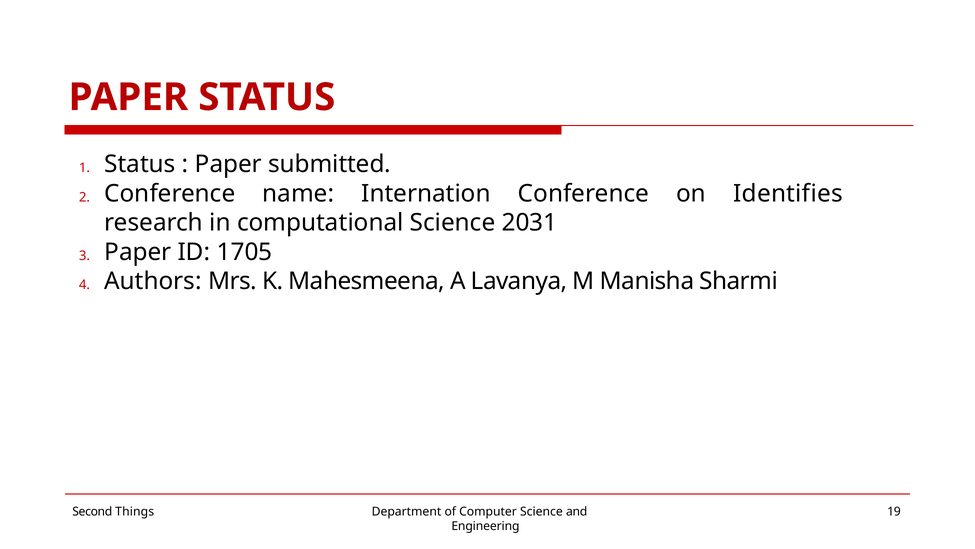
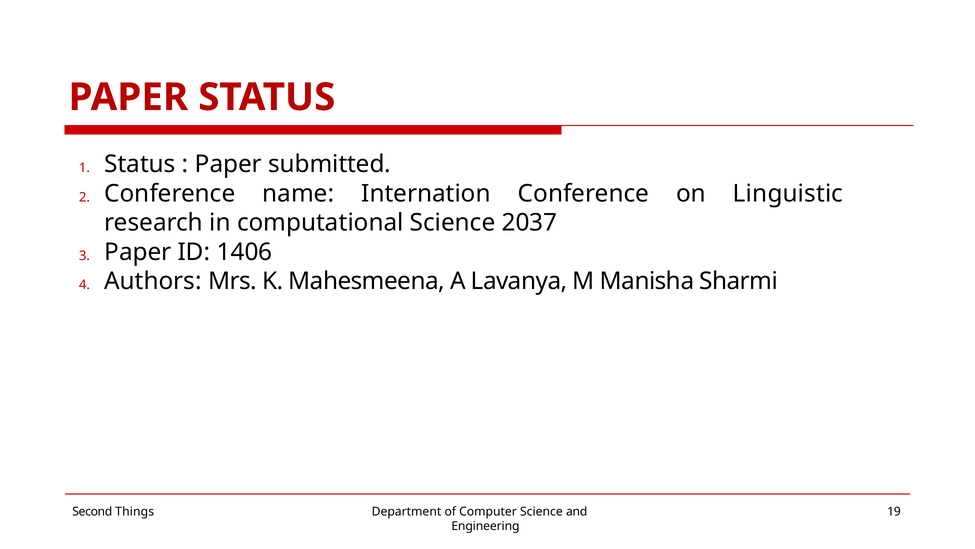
Identifies: Identifies -> Linguistic (788, 193)
2031: 2031 -> 2037 (530, 223)
1705: 1705 -> 1406 (245, 252)
